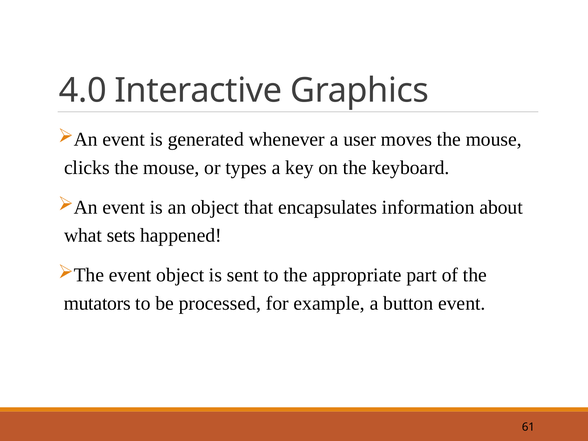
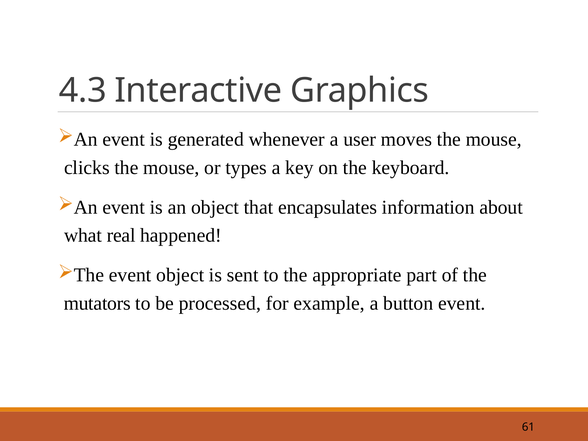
4.0: 4.0 -> 4.3 (83, 90)
sets: sets -> real (121, 235)
